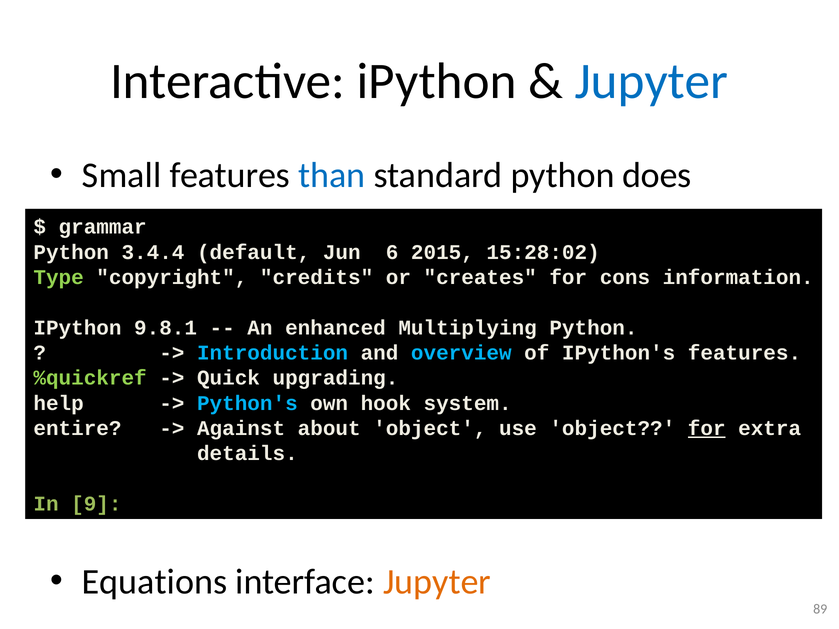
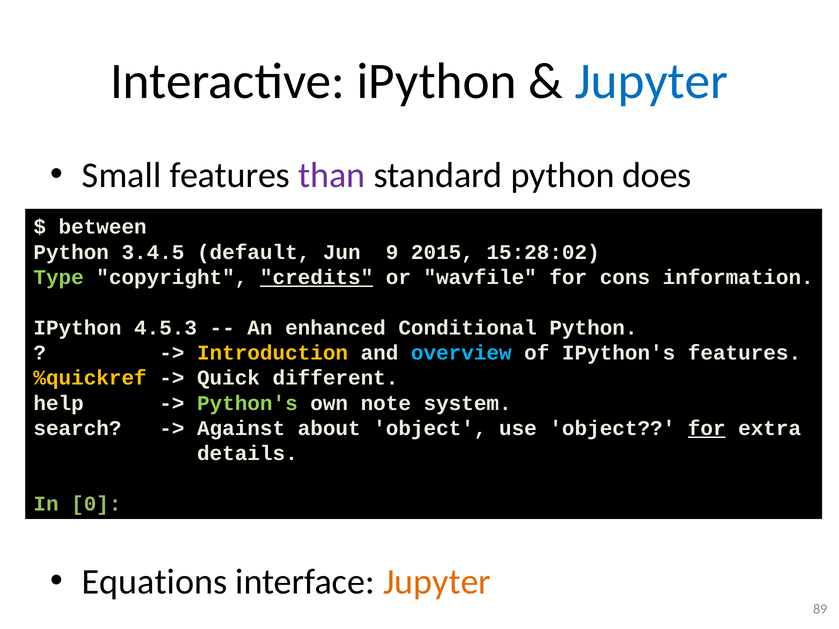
than colour: blue -> purple (332, 175)
grammar: grammar -> between (103, 227)
3.4.4: 3.4.4 -> 3.4.5 (153, 252)
6: 6 -> 9 (392, 252)
credits underline: none -> present (317, 277)
creates: creates -> wavfile (480, 277)
9.8.1: 9.8.1 -> 4.5.3 (166, 328)
Multiplying: Multiplying -> Conditional (468, 328)
Introduction colour: light blue -> yellow (273, 353)
%quickref colour: light green -> yellow (90, 378)
upgrading: upgrading -> different (335, 378)
Python's colour: light blue -> light green (247, 403)
hook: hook -> note (386, 403)
entire: entire -> search (77, 428)
9: 9 -> 0 (96, 504)
